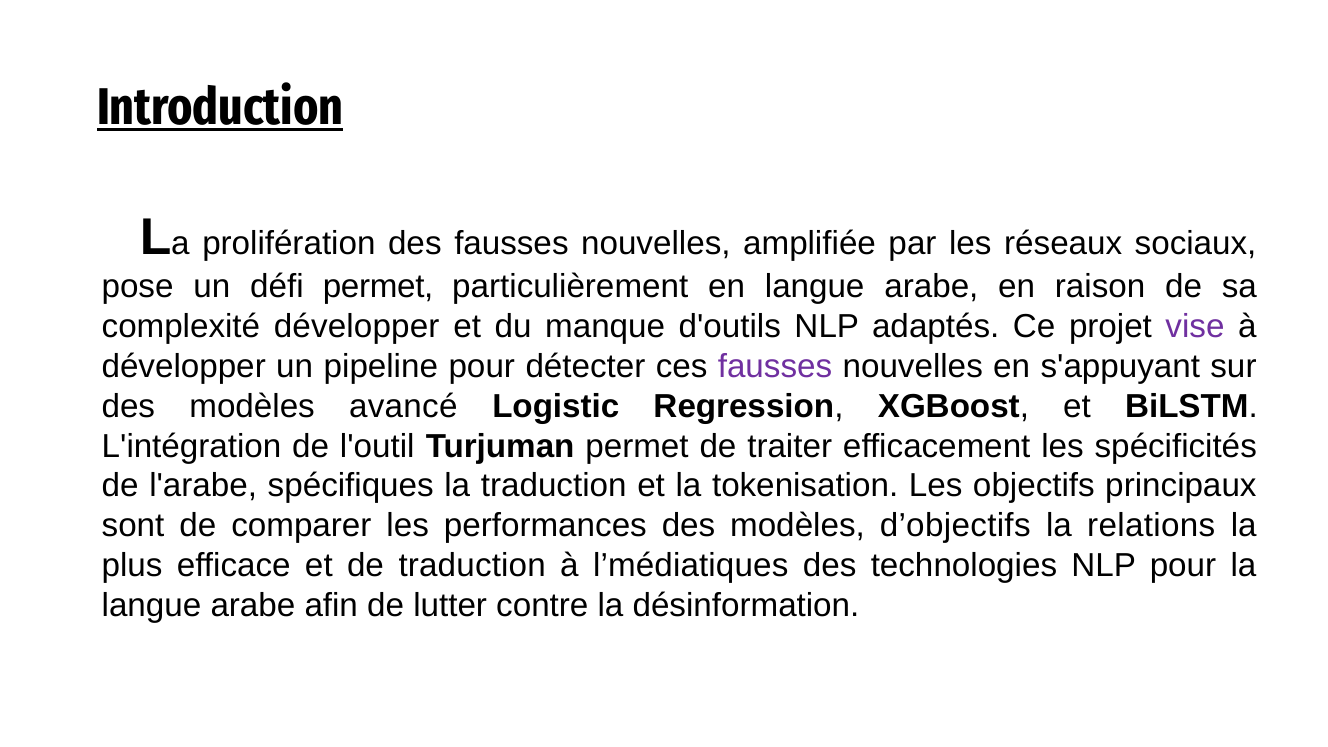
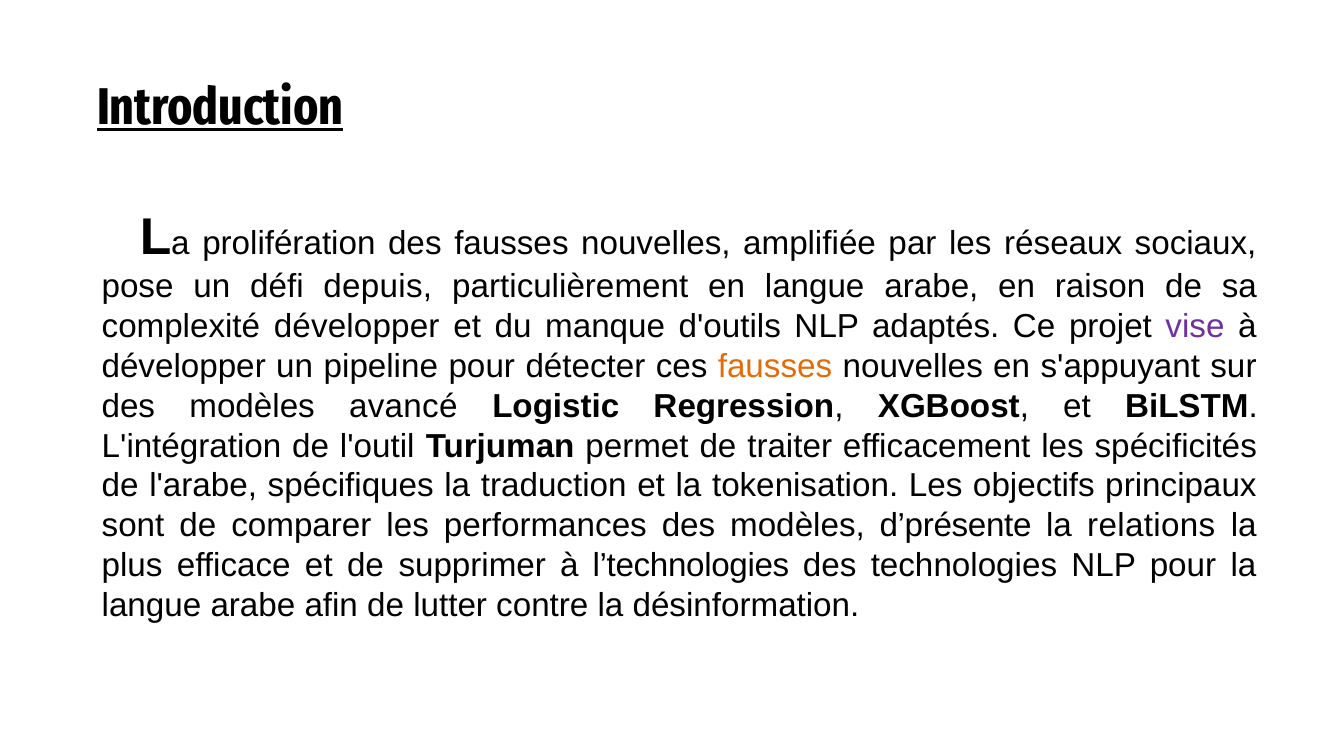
défi permet: permet -> depuis (378, 287)
fausses colour: purple -> orange (775, 366)
d’objectifs: d’objectifs -> d’présente (956, 526)
de traduction: traduction -> supprimer (472, 566)
l’médiatiques: l’médiatiques -> l’technologies (691, 566)
